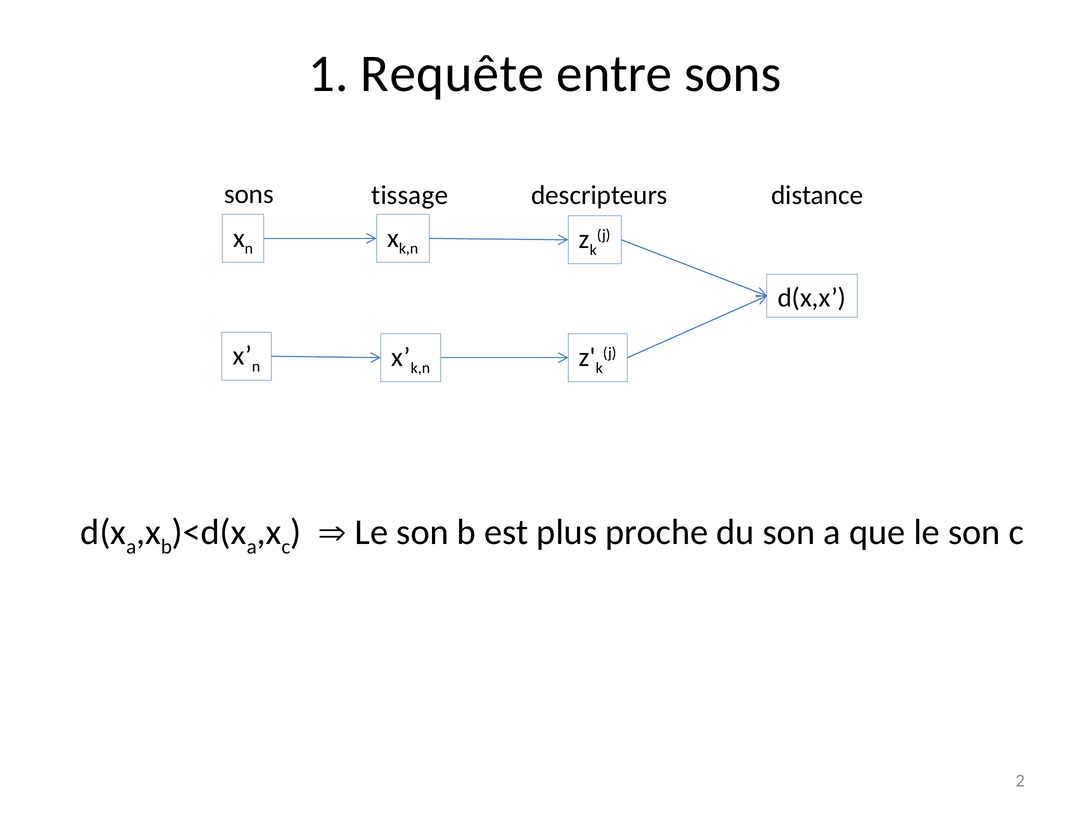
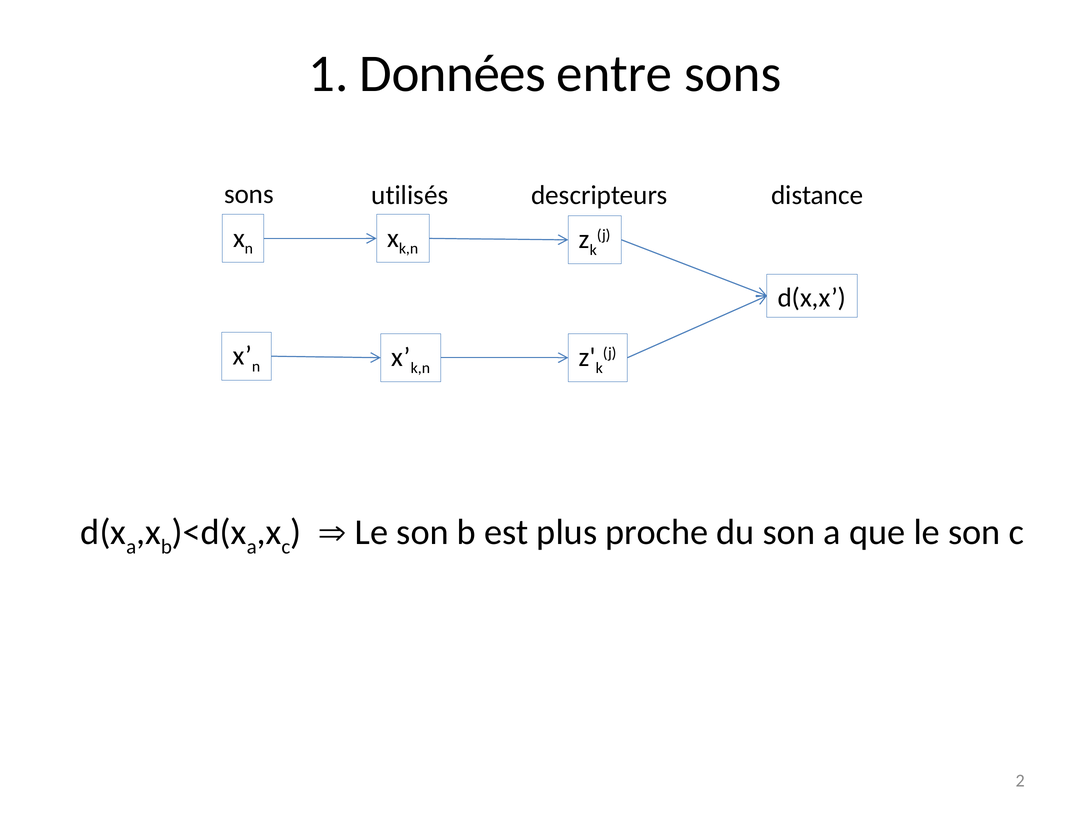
Requête: Requête -> Données (453, 74)
tissage: tissage -> utilisés (410, 195)
